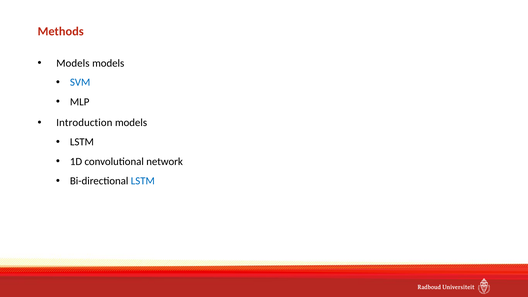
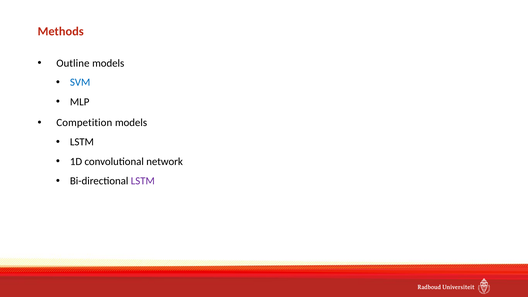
Models: Models -> Outline (73, 63)
Introduction: Introduction -> Competition (84, 123)
LSTM colour: blue -> purple (143, 181)
